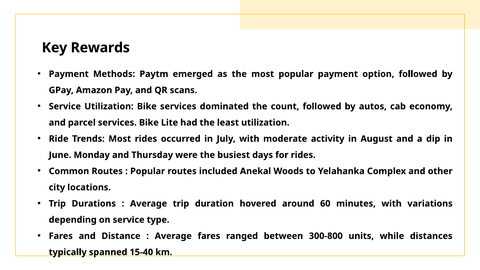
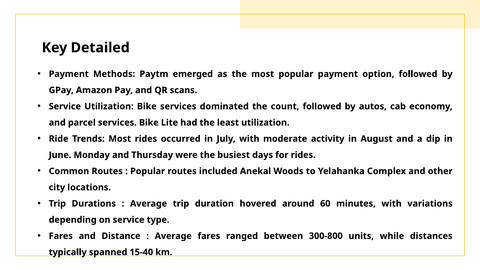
Rewards: Rewards -> Detailed (100, 48)
